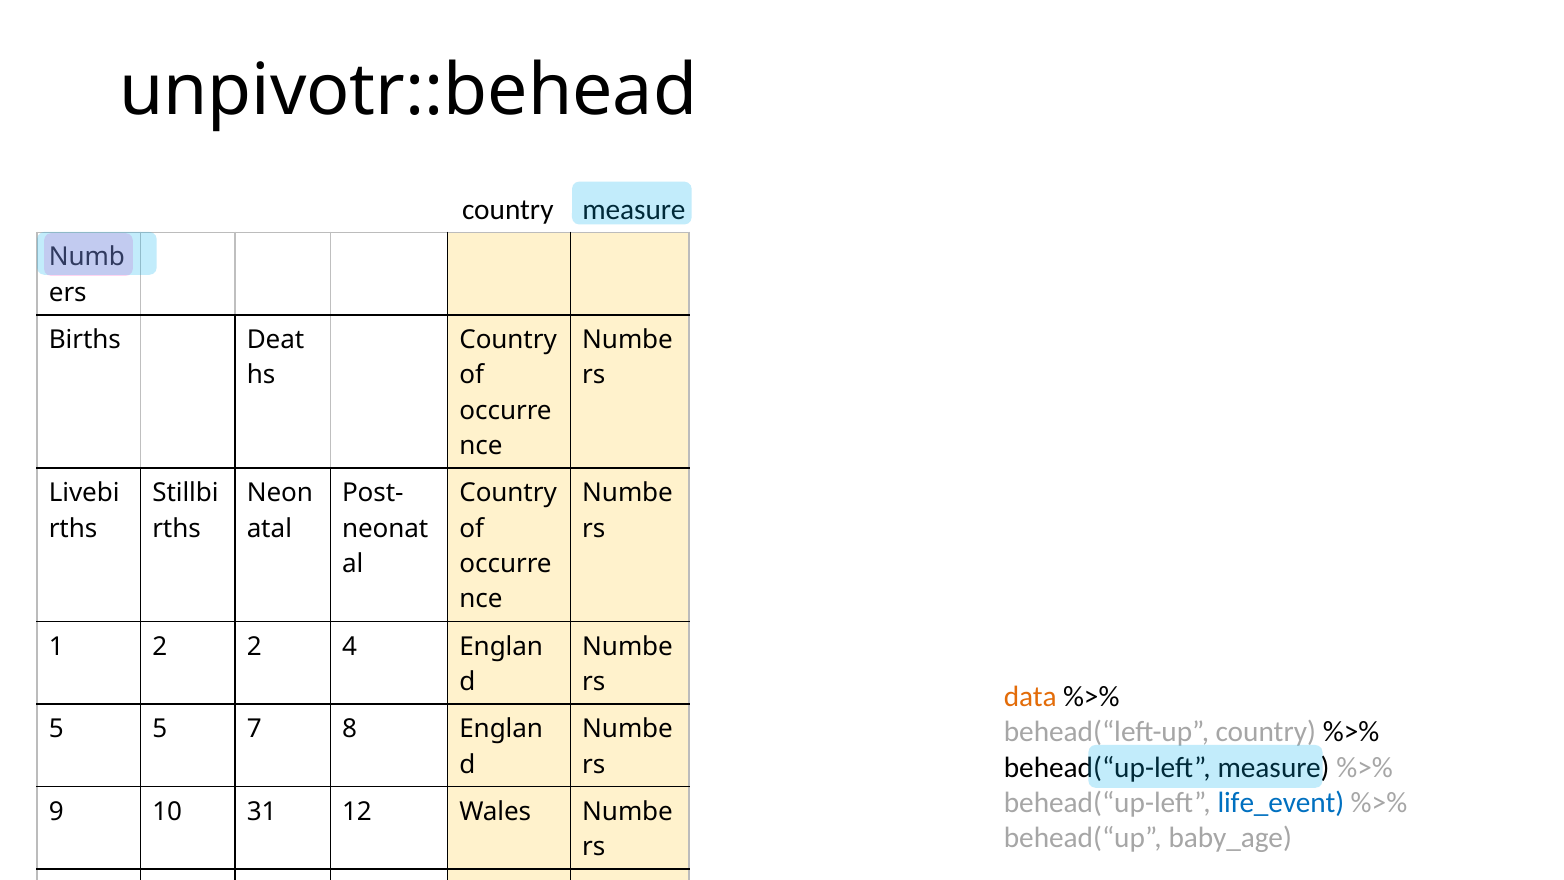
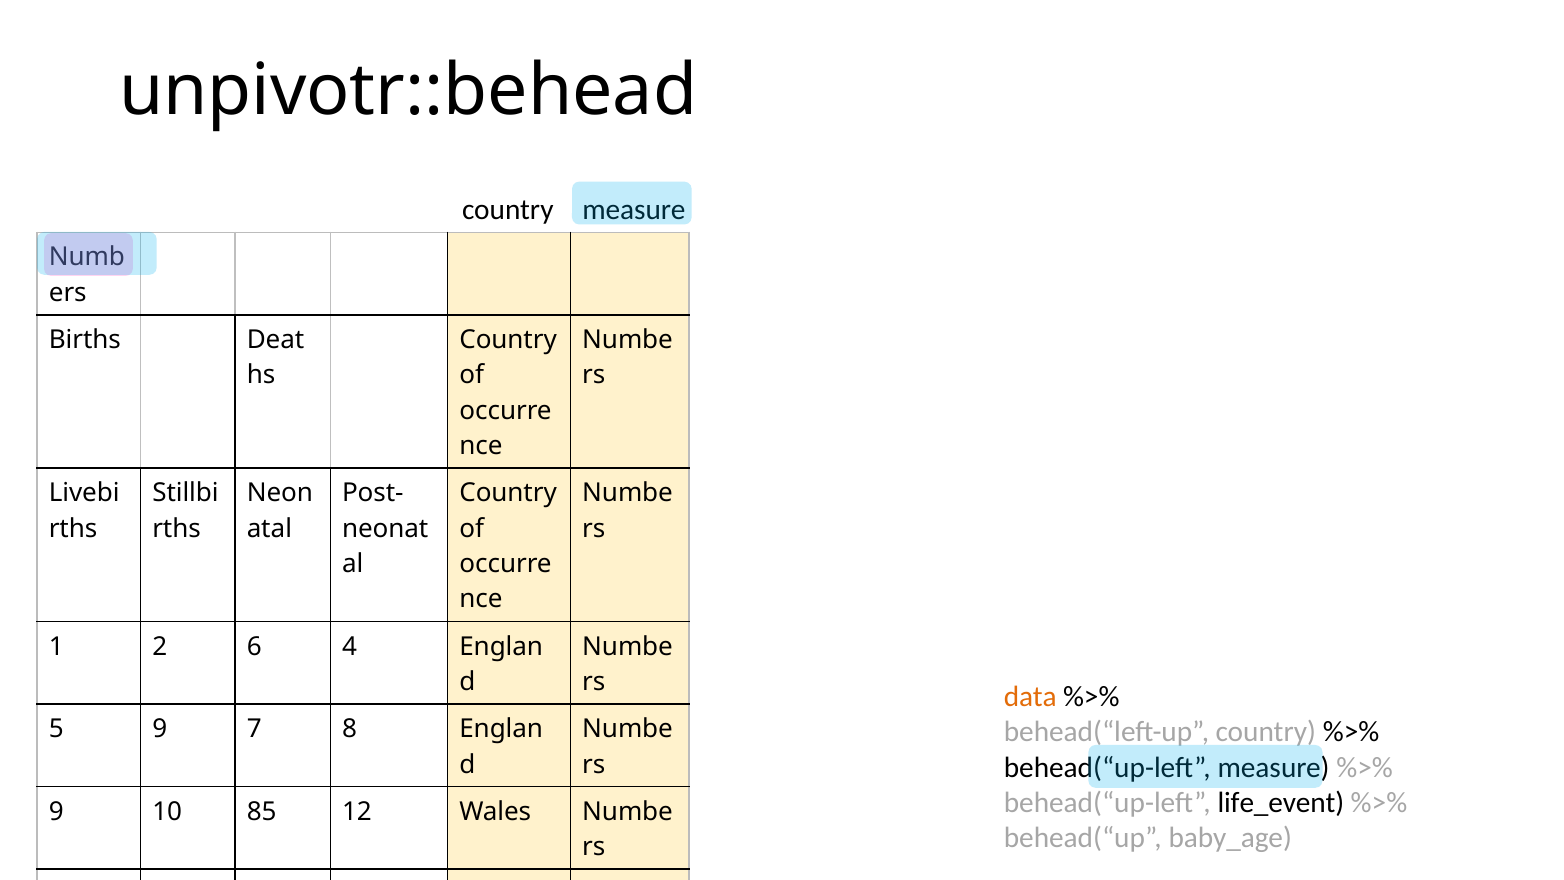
2 2: 2 -> 6 (254, 646)
5 5: 5 -> 9 (160, 729)
life_event colour: blue -> black (1281, 802)
31: 31 -> 85 (262, 811)
